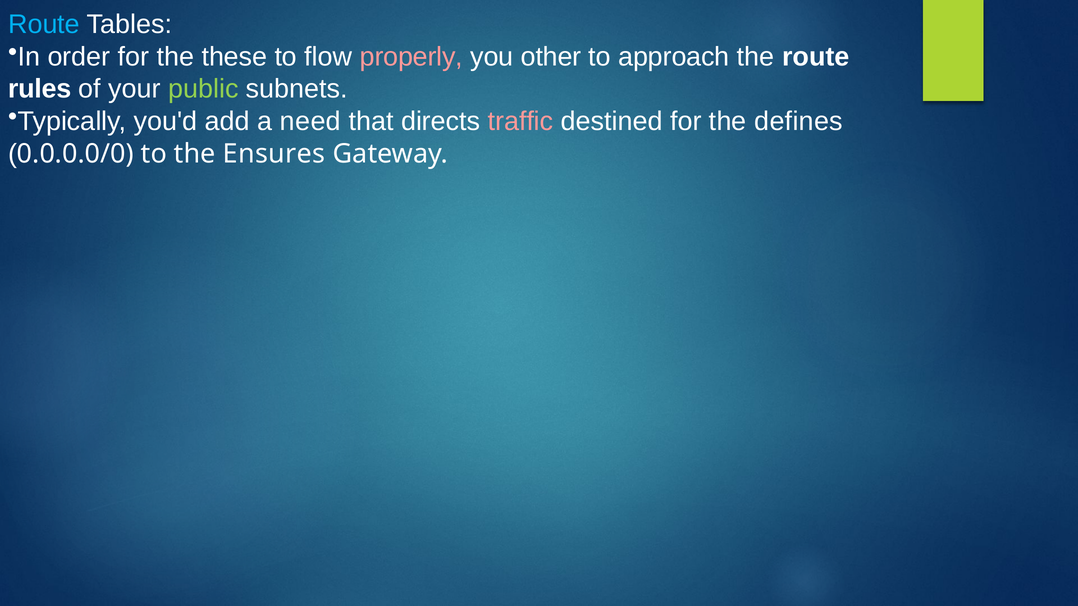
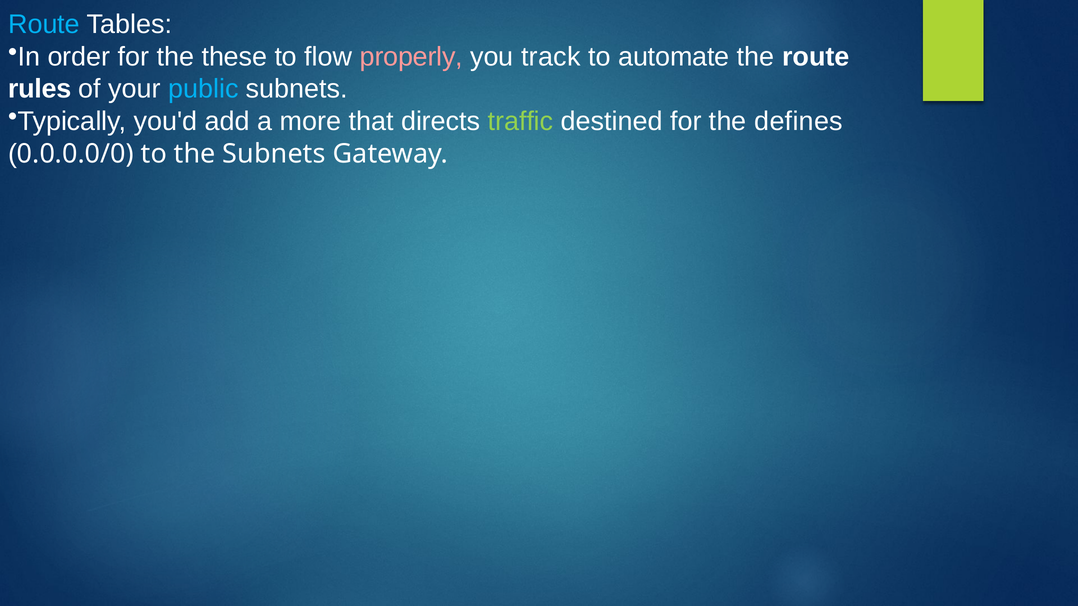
other: other -> track (551, 57)
approach: approach -> automate (674, 57)
public colour: light green -> light blue (203, 89)
need: need -> more (311, 121)
traffic colour: pink -> light green (521, 121)
the Ensures: Ensures -> Subnets (274, 154)
